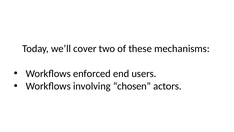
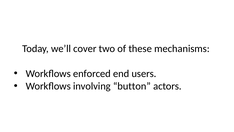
chosen: chosen -> button (132, 86)
